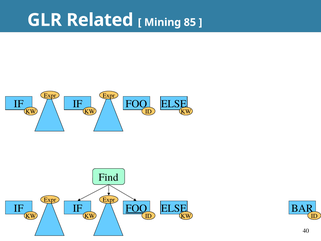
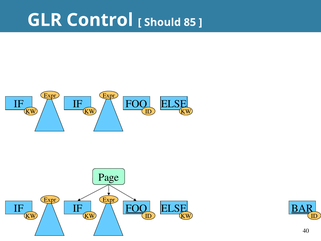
Related: Related -> Control (100, 20)
Mining: Mining -> Should (163, 22)
Find: Find -> Page (109, 177)
BAR underline: none -> present (302, 208)
